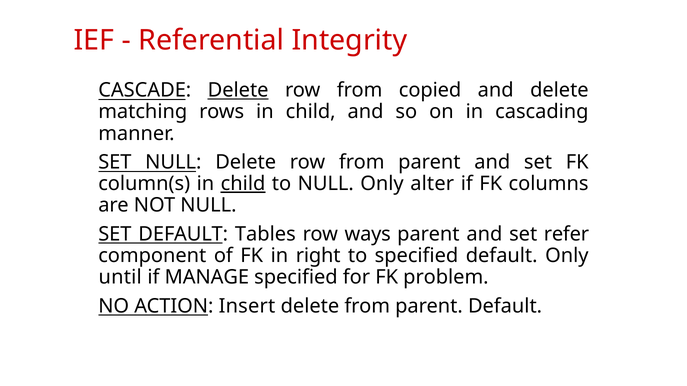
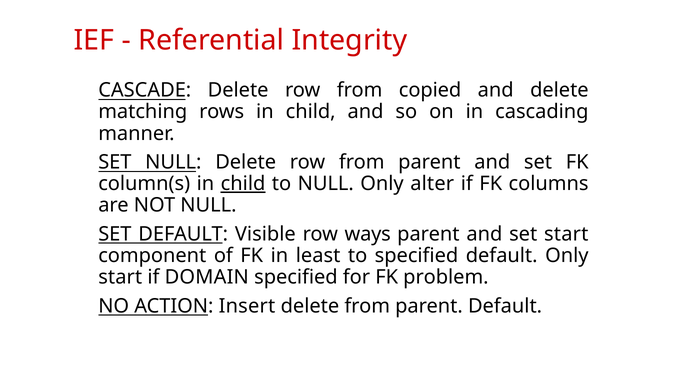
Delete underline: present -> none (238, 90)
Tables: Tables -> Visible (265, 234)
set refer: refer -> start (566, 234)
right: right -> least (318, 256)
until: until -> start (120, 278)
MANAGE: MANAGE -> DOMAIN (207, 278)
